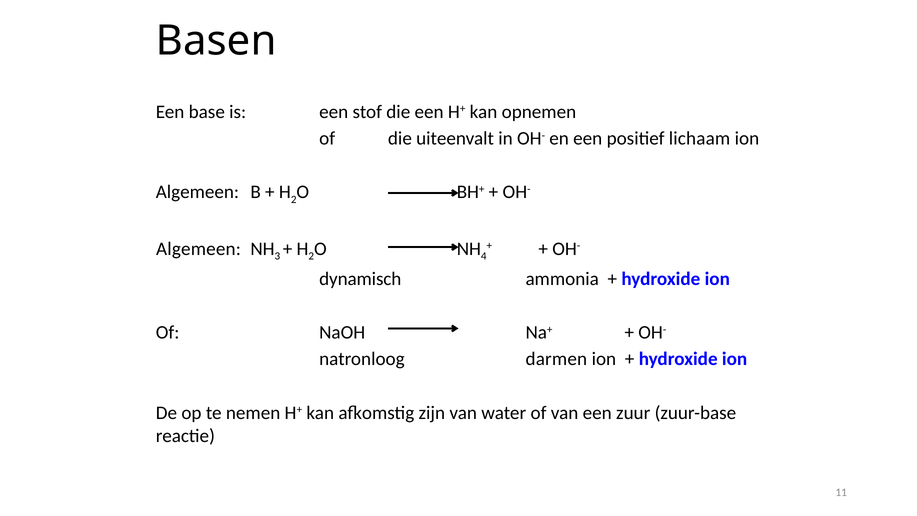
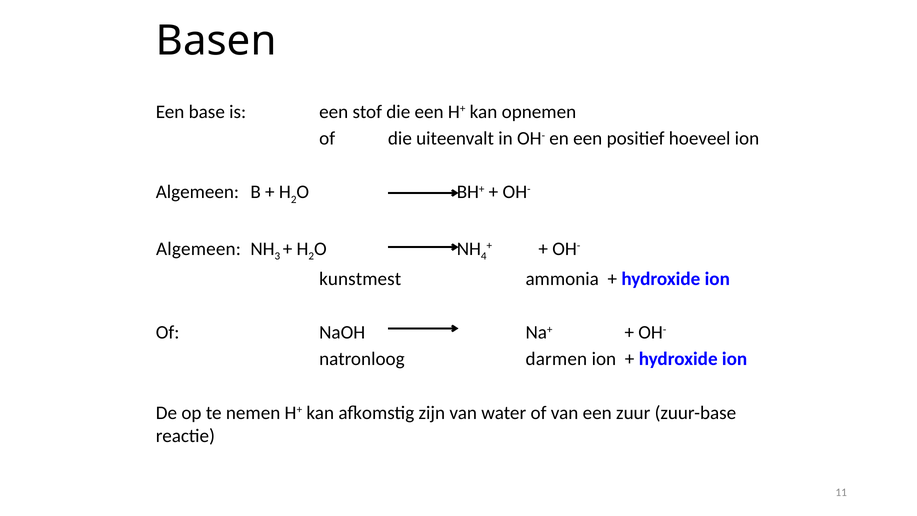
lichaam: lichaam -> hoeveel (700, 138)
dynamisch: dynamisch -> kunstmest (360, 279)
